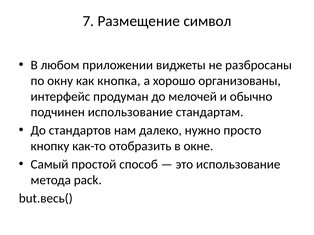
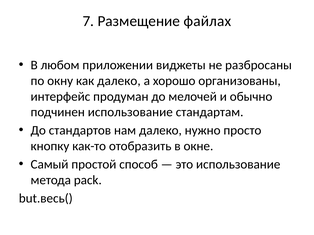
символ: символ -> файлах (207, 21)
как кнопка: кнопка -> далеко (119, 81)
